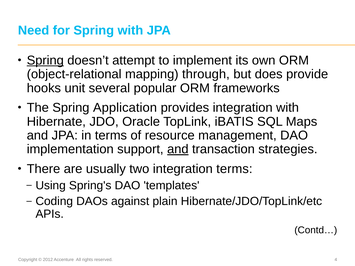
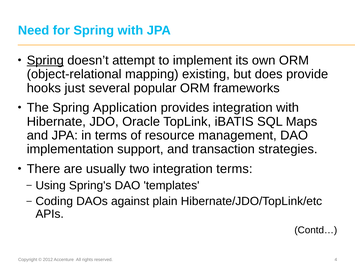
through: through -> existing (206, 74)
unit: unit -> just (75, 88)
and underline: present -> none (178, 149)
